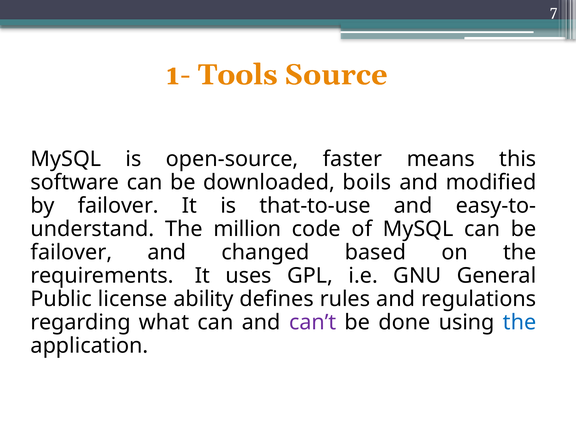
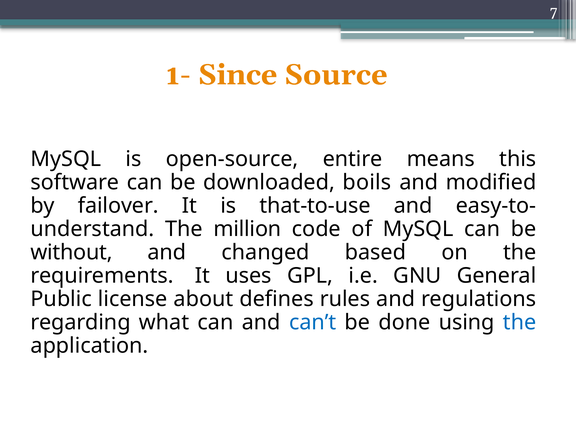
Tools: Tools -> Since (238, 75)
faster: faster -> entire (353, 159)
failover: failover -> without (71, 252)
ability: ability -> about (203, 299)
can’t colour: purple -> blue (313, 322)
